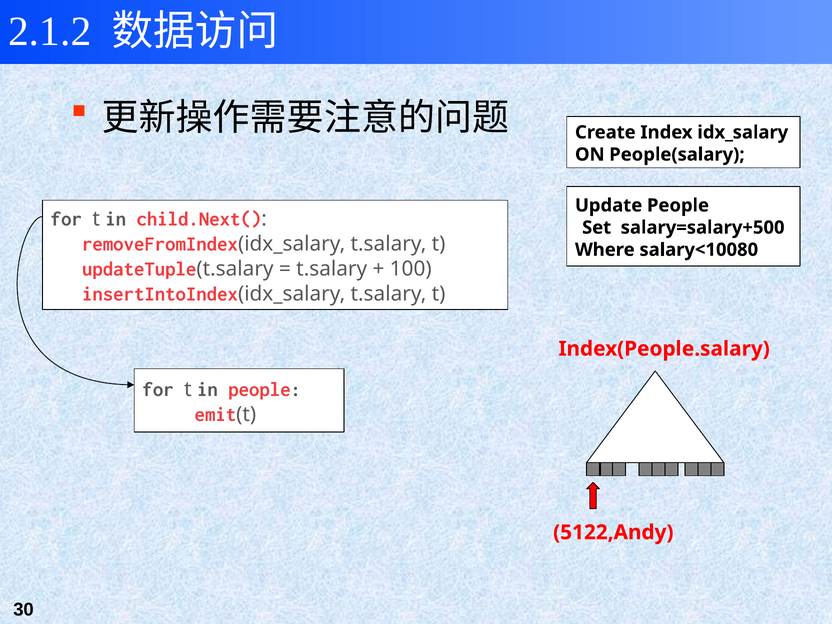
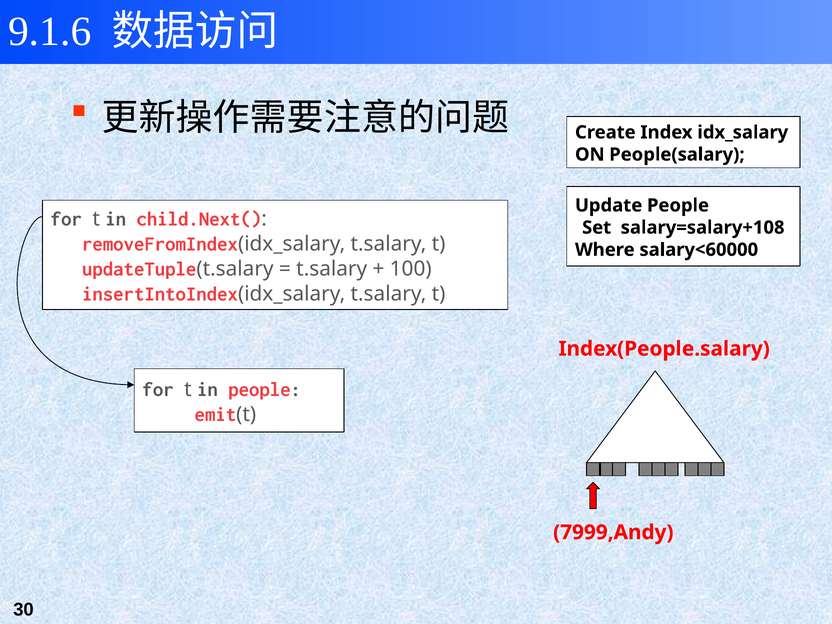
2.1.2: 2.1.2 -> 9.1.6 (50, 32)
salary=salary+500: salary=salary+500 -> salary=salary+108 (703, 228)
salary<10080: salary<10080 -> salary<60000 (699, 250)
5122,Andy: 5122,Andy -> 7999,Andy (613, 532)
